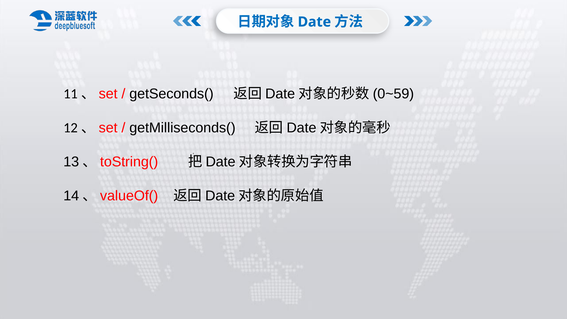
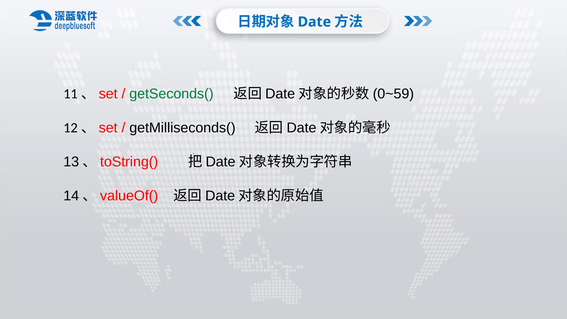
getSeconds( colour: black -> green (171, 94)
